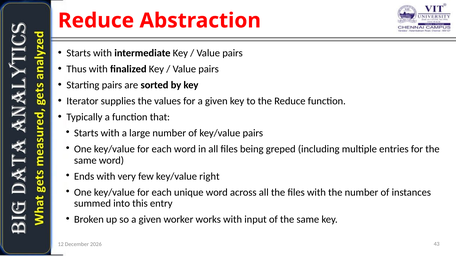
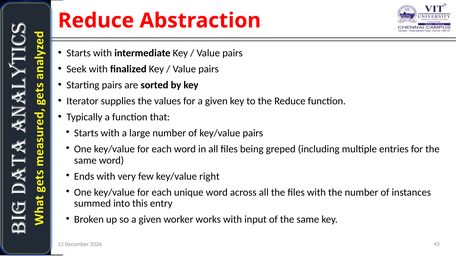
Thus: Thus -> Seek (76, 69)
